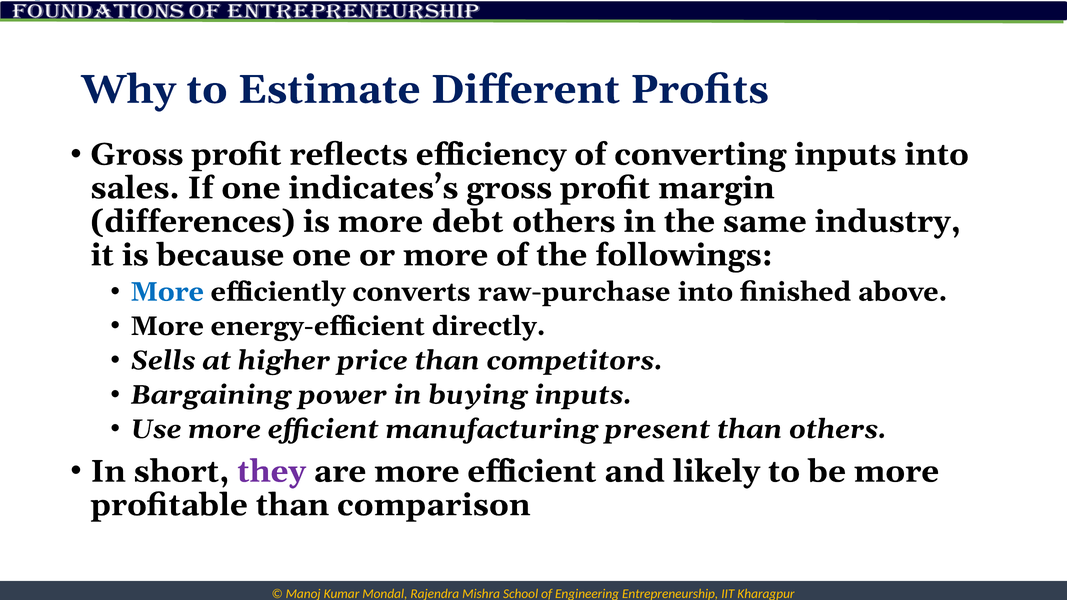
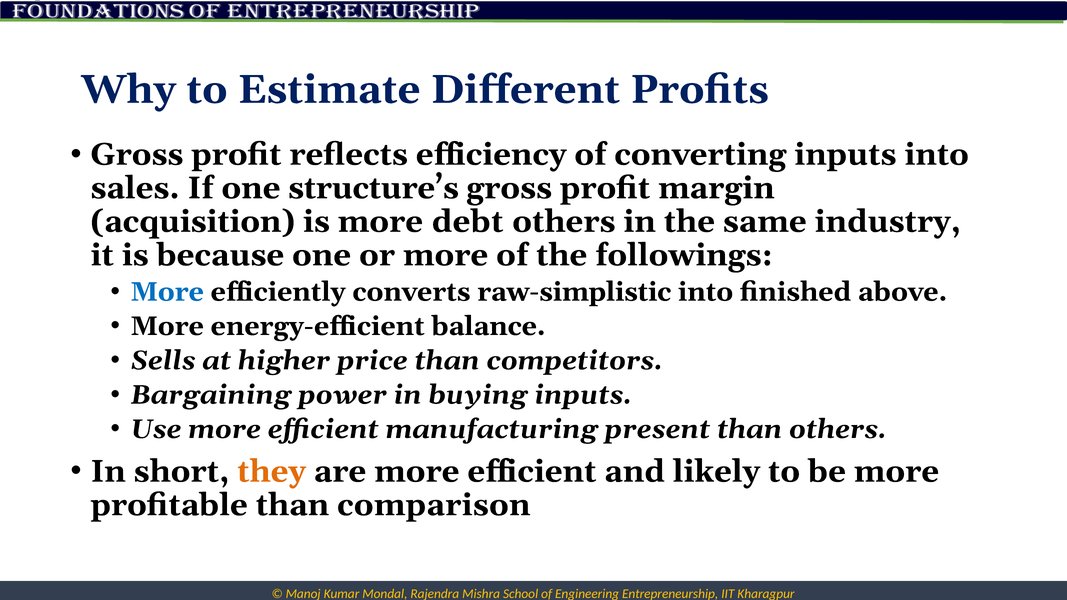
indicates’s: indicates’s -> structure’s (374, 188)
differences: differences -> acquisition (193, 222)
raw-purchase: raw-purchase -> raw-simplistic (574, 292)
directly: directly -> balance (489, 326)
they colour: purple -> orange (272, 472)
